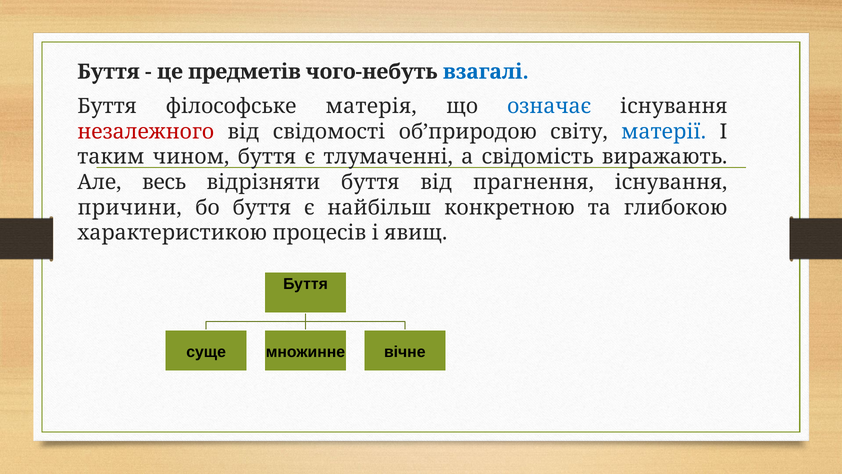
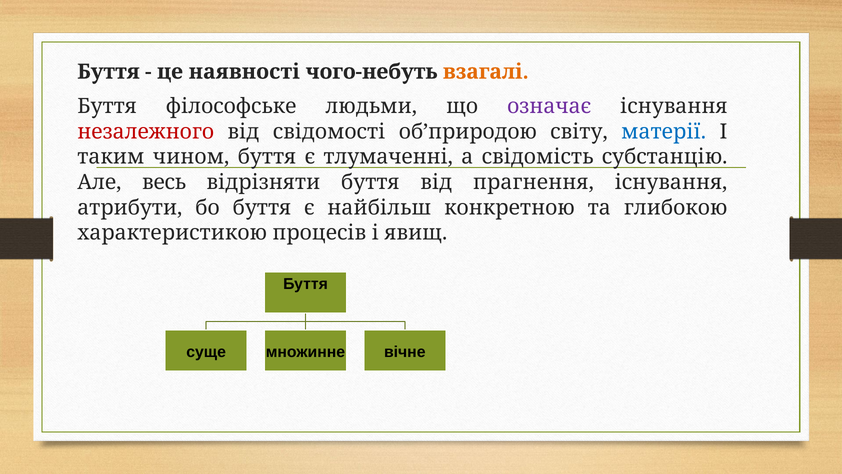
предметів: предметів -> наявності (244, 72)
взагалі colour: blue -> orange (486, 72)
матерія: матерія -> людьми (371, 106)
означає colour: blue -> purple (549, 106)
виражають: виражають -> субстанцію (665, 157)
причини: причини -> атрибути (130, 207)
